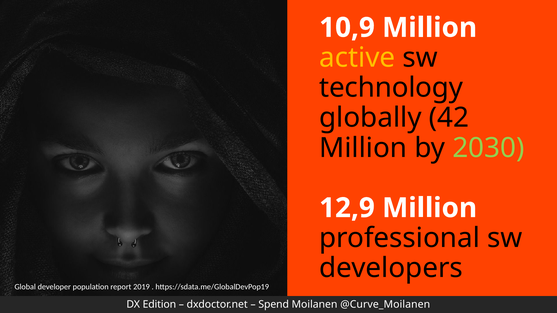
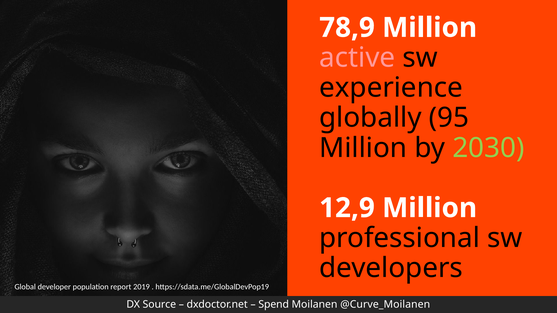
10,9: 10,9 -> 78,9 (347, 28)
active colour: yellow -> pink (357, 58)
technology: technology -> experience (391, 88)
42: 42 -> 95 (449, 118)
Edition: Edition -> Source (159, 305)
